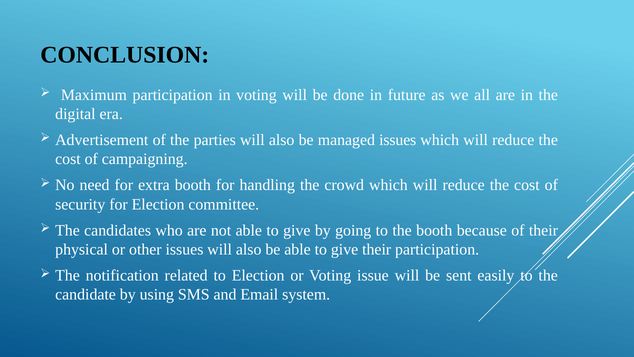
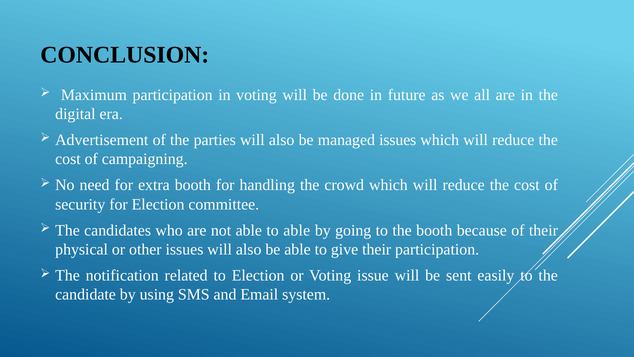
not able to give: give -> able (297, 230)
